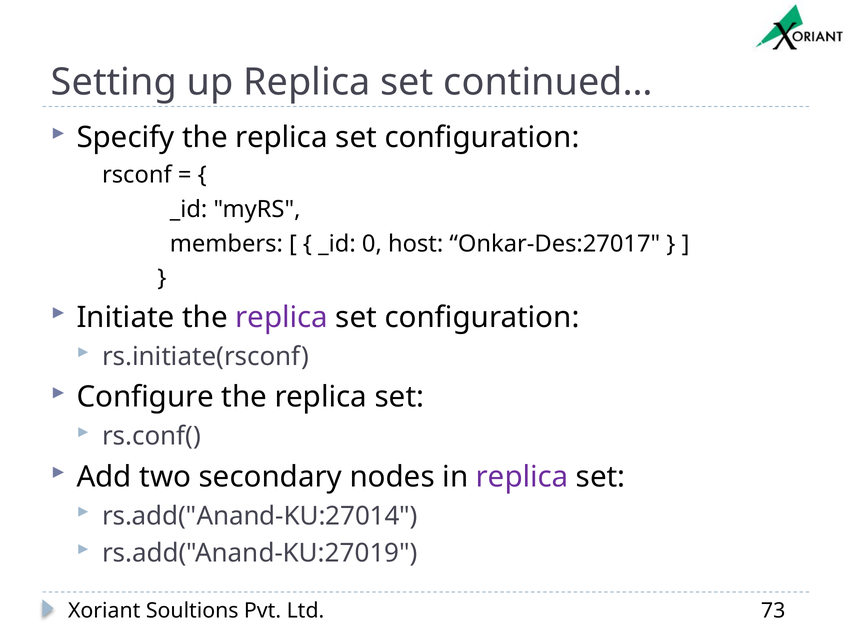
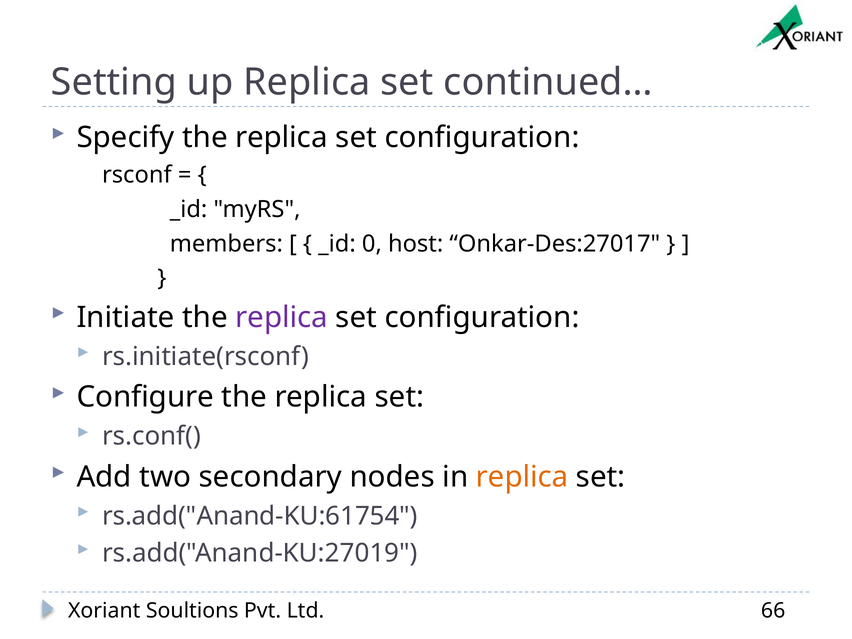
replica colour: purple -> orange (522, 477)
rs.add("Anand-KU:27014: rs.add("Anand-KU:27014 -> rs.add("Anand-KU:61754 (260, 516)
73: 73 -> 66 (773, 611)
